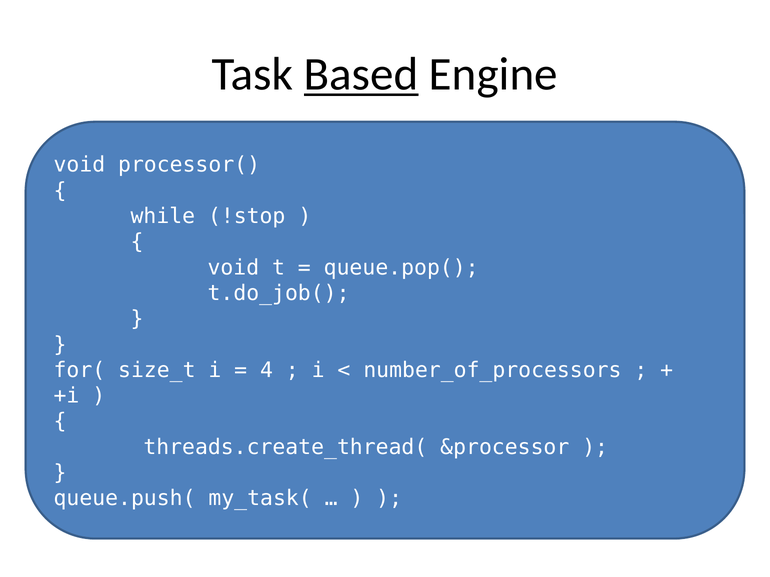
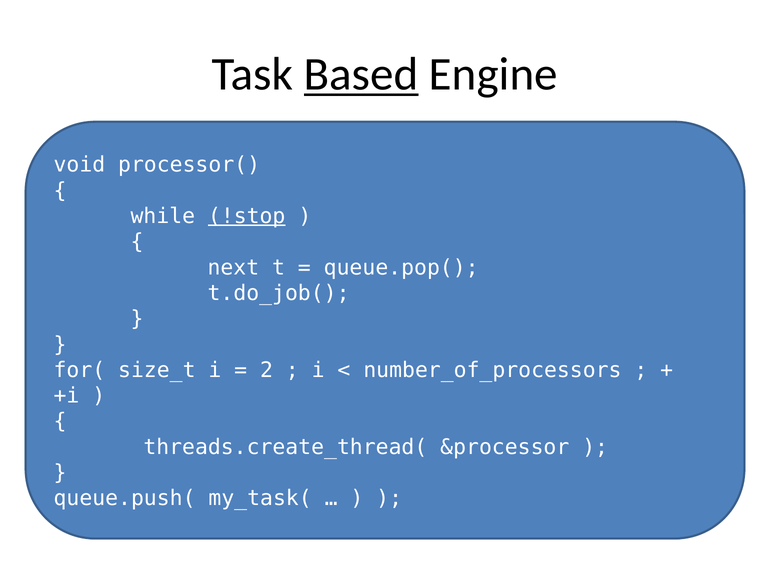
!stop underline: none -> present (247, 216)
void: void -> next (233, 268)
4: 4 -> 2 (266, 370)
